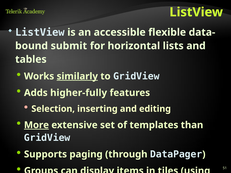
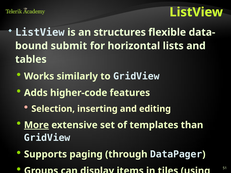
accessible: accessible -> structures (120, 32)
similarly underline: present -> none (77, 76)
higher-fully: higher-fully -> higher-code (79, 93)
